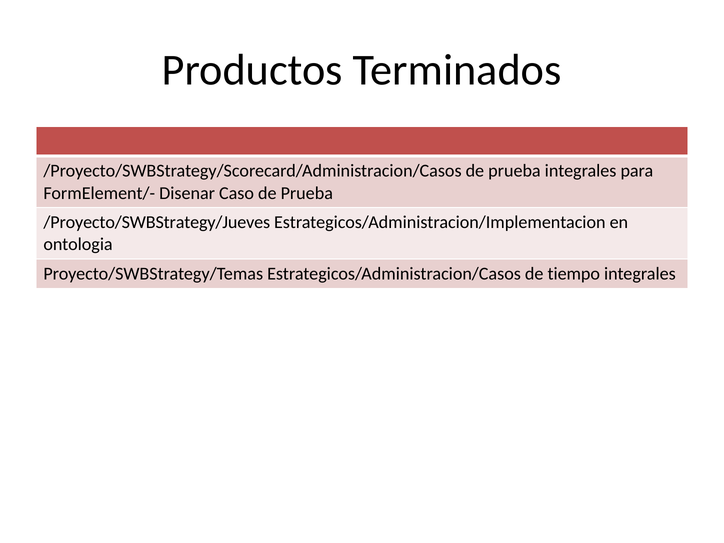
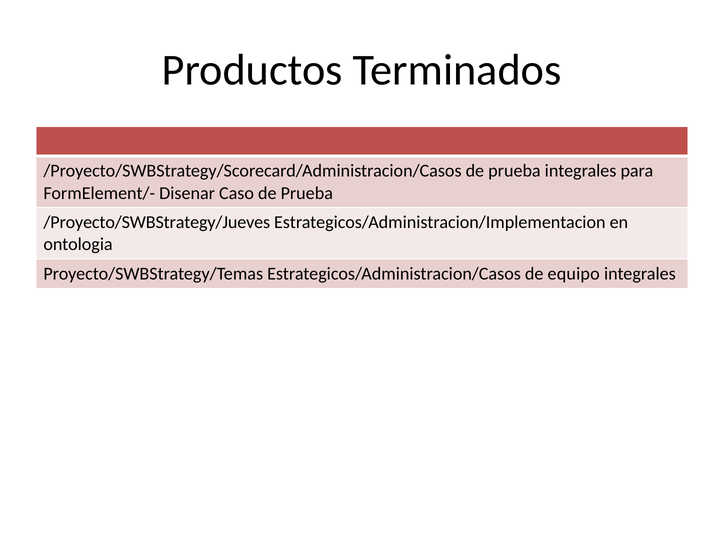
tiempo: tiempo -> equipo (574, 274)
